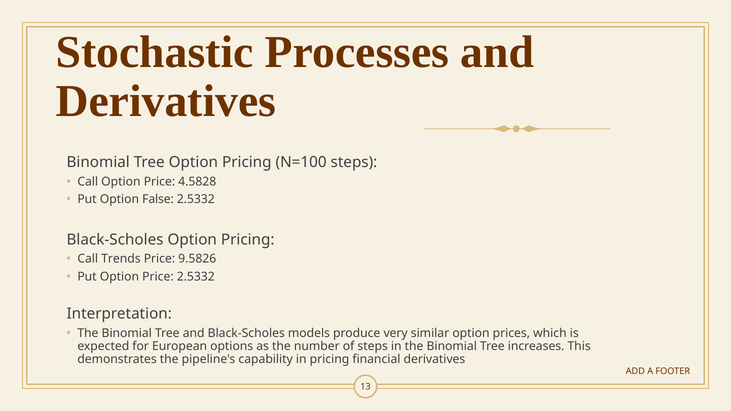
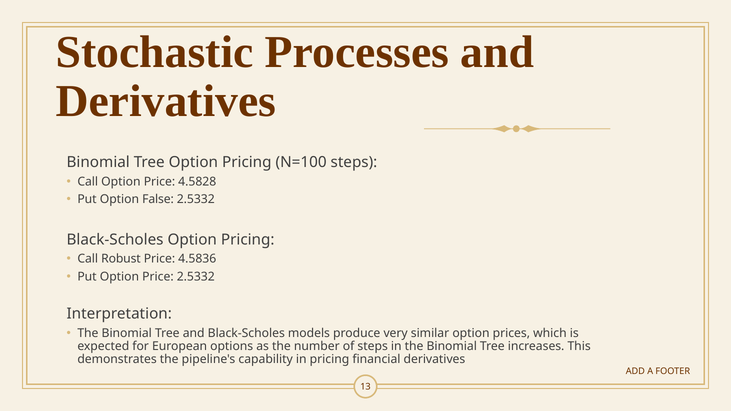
Trends: Trends -> Robust (121, 259)
9.5826: 9.5826 -> 4.5836 (197, 259)
